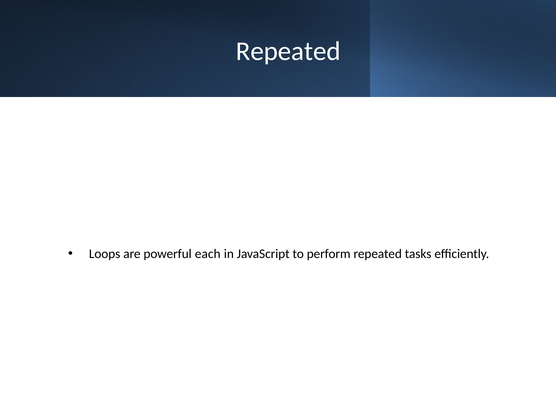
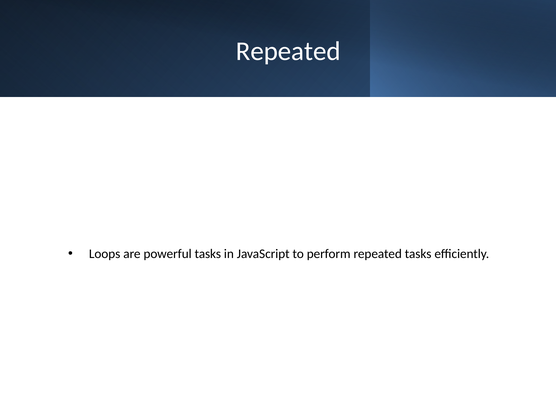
powerful each: each -> tasks (208, 254)
